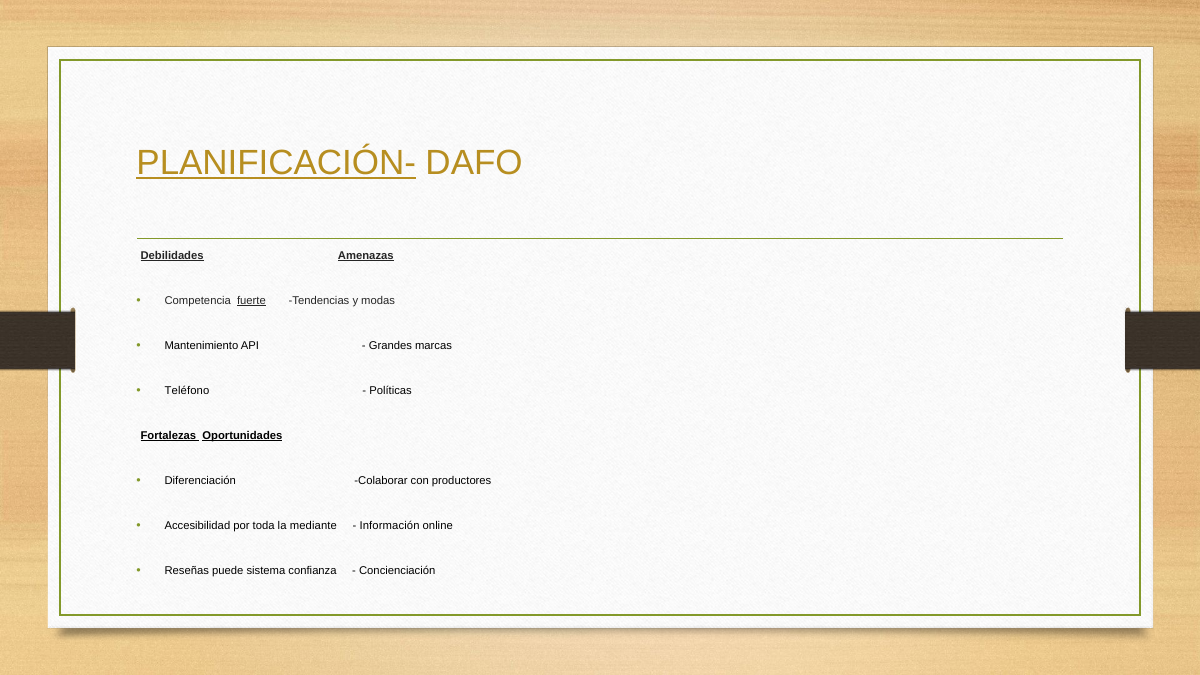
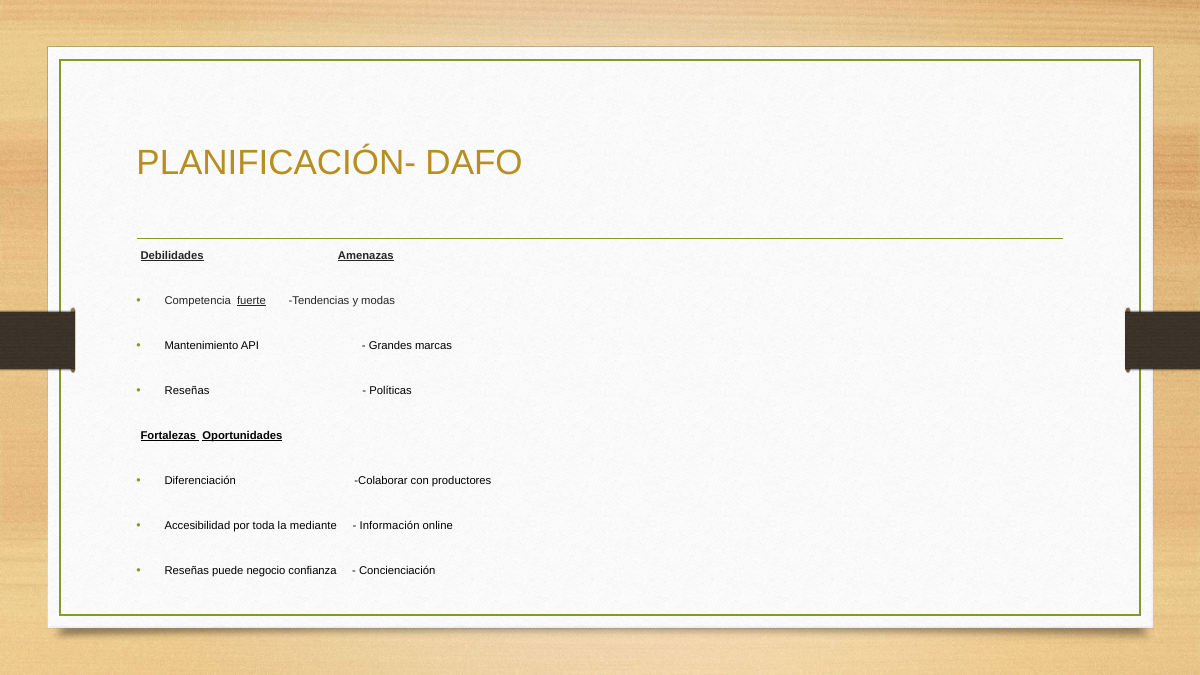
PLANIFICACIÓN- underline: present -> none (276, 163)
Teléfono: Teléfono -> Reseñas (187, 391)
sistema: sistema -> negocio (266, 571)
